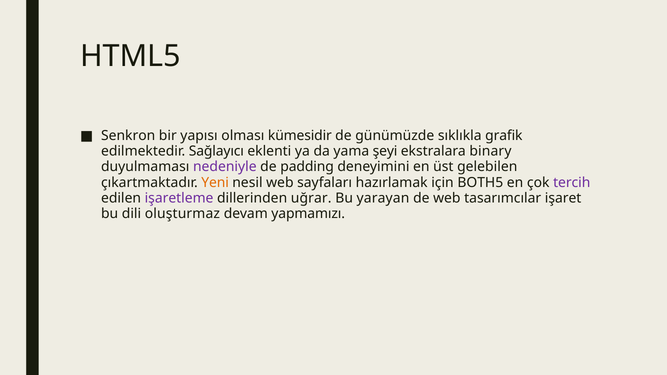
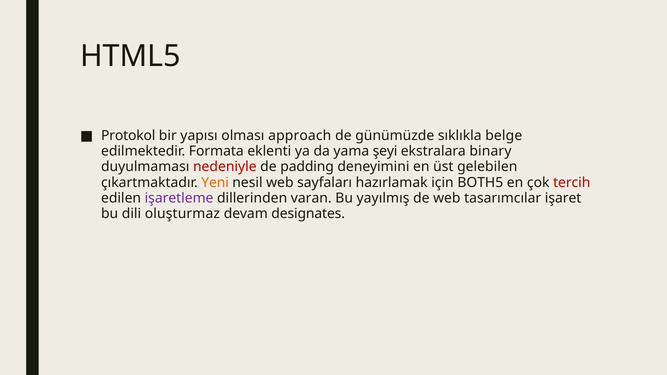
Senkron: Senkron -> Protokol (128, 136)
kümesidir: kümesidir -> approach (300, 136)
grafik: grafik -> belge (504, 136)
Sağlayıcı: Sağlayıcı -> Formata (216, 151)
nedeniyle colour: purple -> red (225, 167)
tercih colour: purple -> red (572, 183)
uğrar: uğrar -> varan (311, 198)
yarayan: yarayan -> yayılmış (383, 198)
yapmamızı: yapmamızı -> designates (308, 214)
